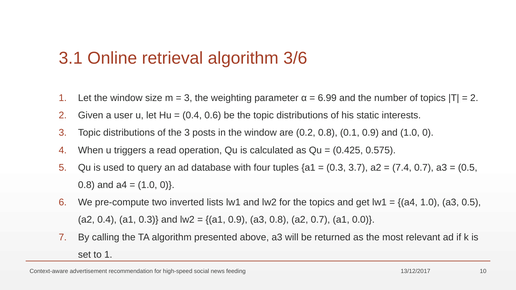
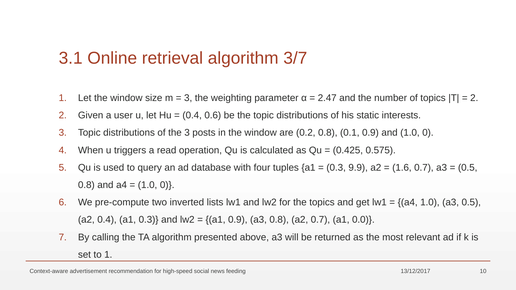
3/6: 3/6 -> 3/7 (295, 58)
6.99: 6.99 -> 2.47 (327, 98)
3.7: 3.7 -> 9.9 (358, 168)
7.4: 7.4 -> 1.6 (402, 168)
